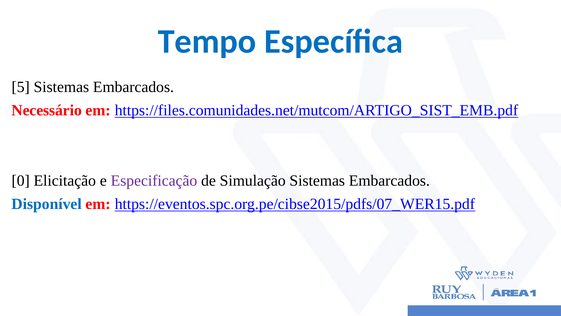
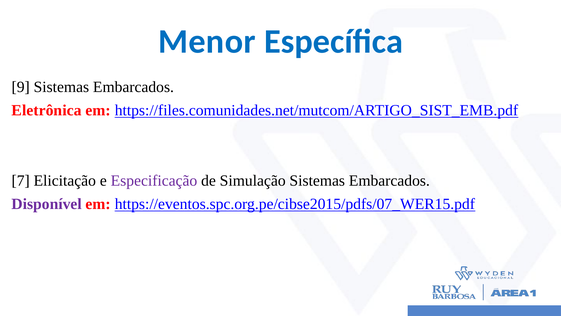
Tempo: Tempo -> Menor (207, 41)
5: 5 -> 9 (21, 87)
Necessário: Necessário -> Eletrônica (47, 110)
0: 0 -> 7 (21, 180)
Disponível colour: blue -> purple (47, 204)
